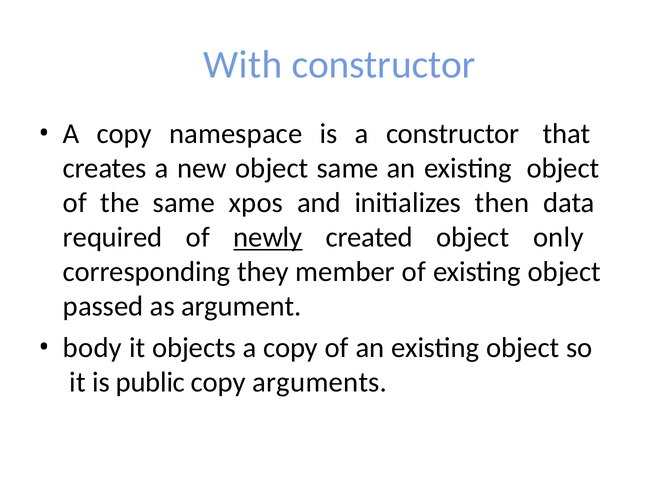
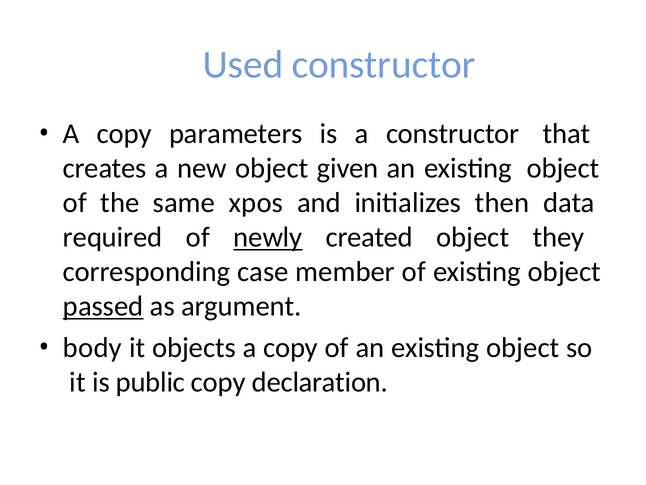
With: With -> Used (243, 65)
namespace: namespace -> parameters (236, 134)
object same: same -> given (348, 168)
only: only -> they (559, 237)
they: they -> case (263, 272)
passed underline: none -> present (103, 306)
arguments: arguments -> declaration (320, 382)
